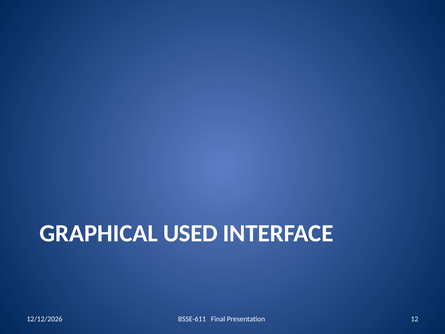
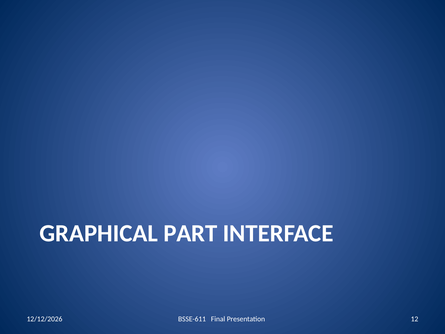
USED: USED -> PART (190, 233)
